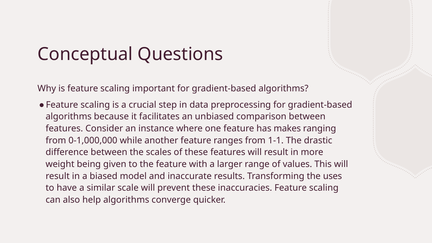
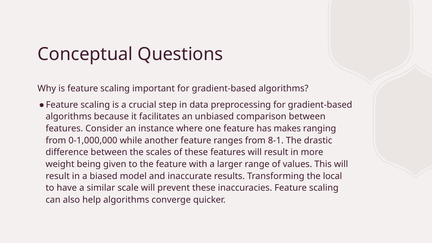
1-1: 1-1 -> 8-1 (276, 140)
uses: uses -> local (333, 176)
